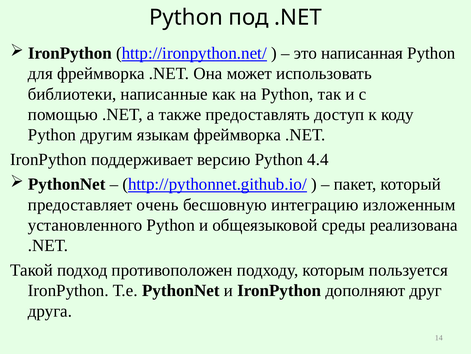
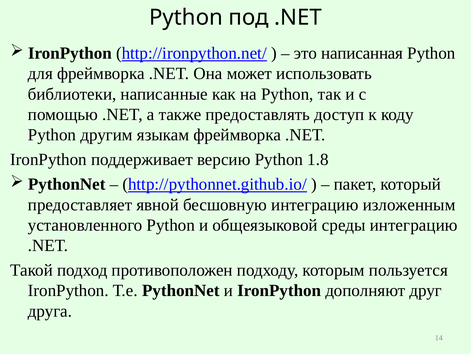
4.4: 4.4 -> 1.8 (318, 159)
очень: очень -> явной (158, 204)
среды реализована: реализована -> интеграцию (414, 225)
